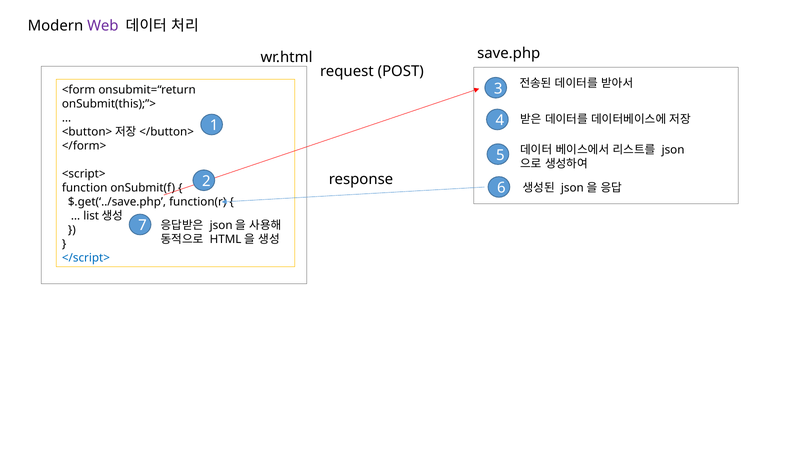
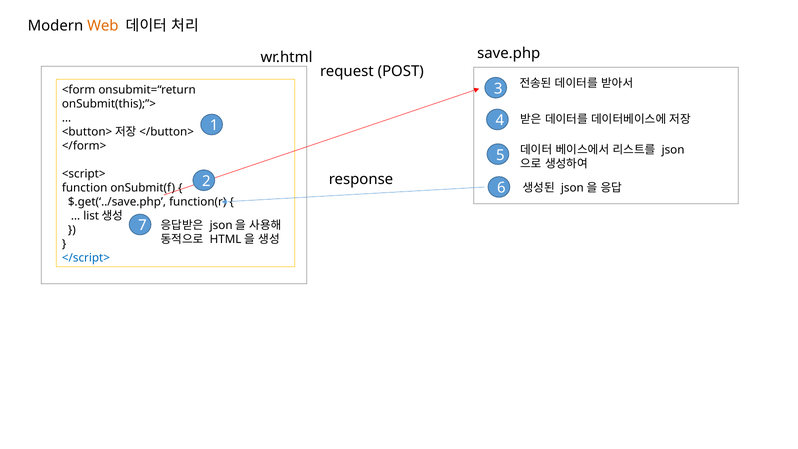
Web colour: purple -> orange (103, 26)
